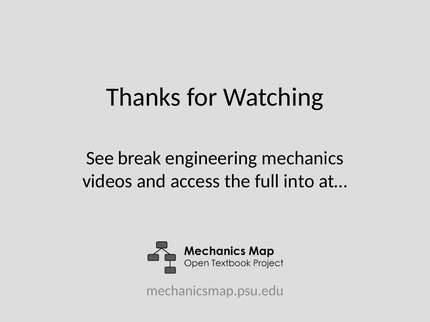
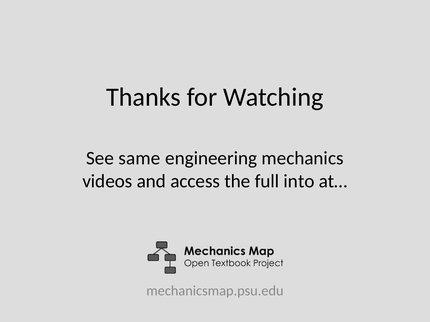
break: break -> same (139, 158)
